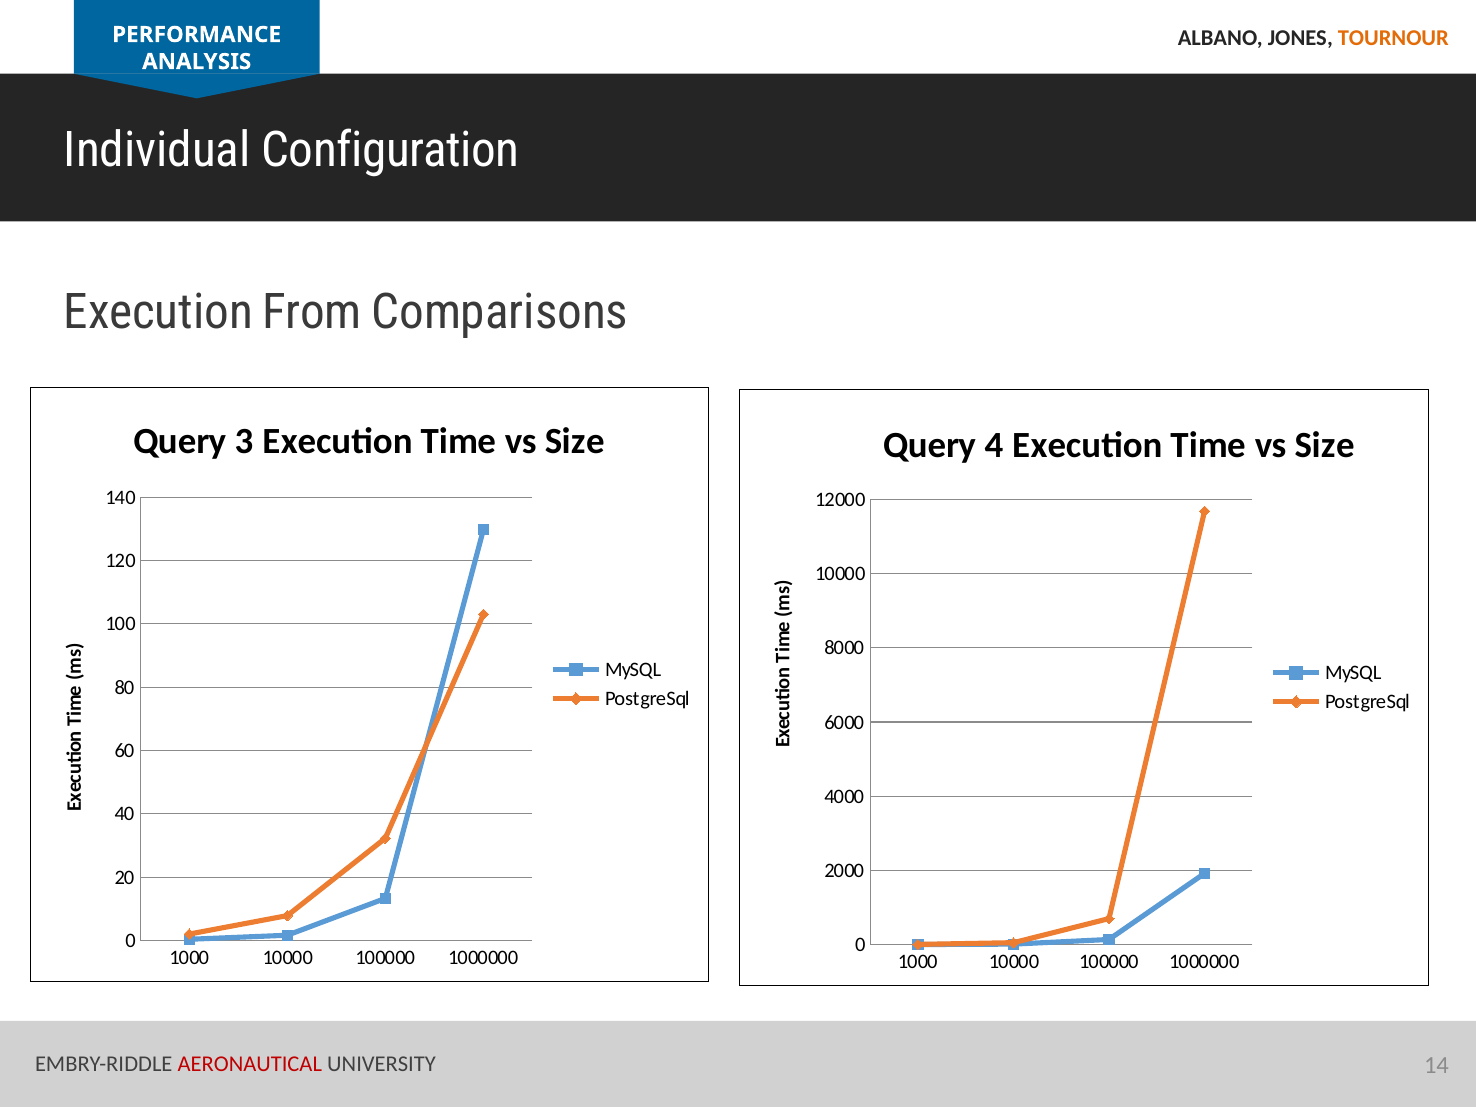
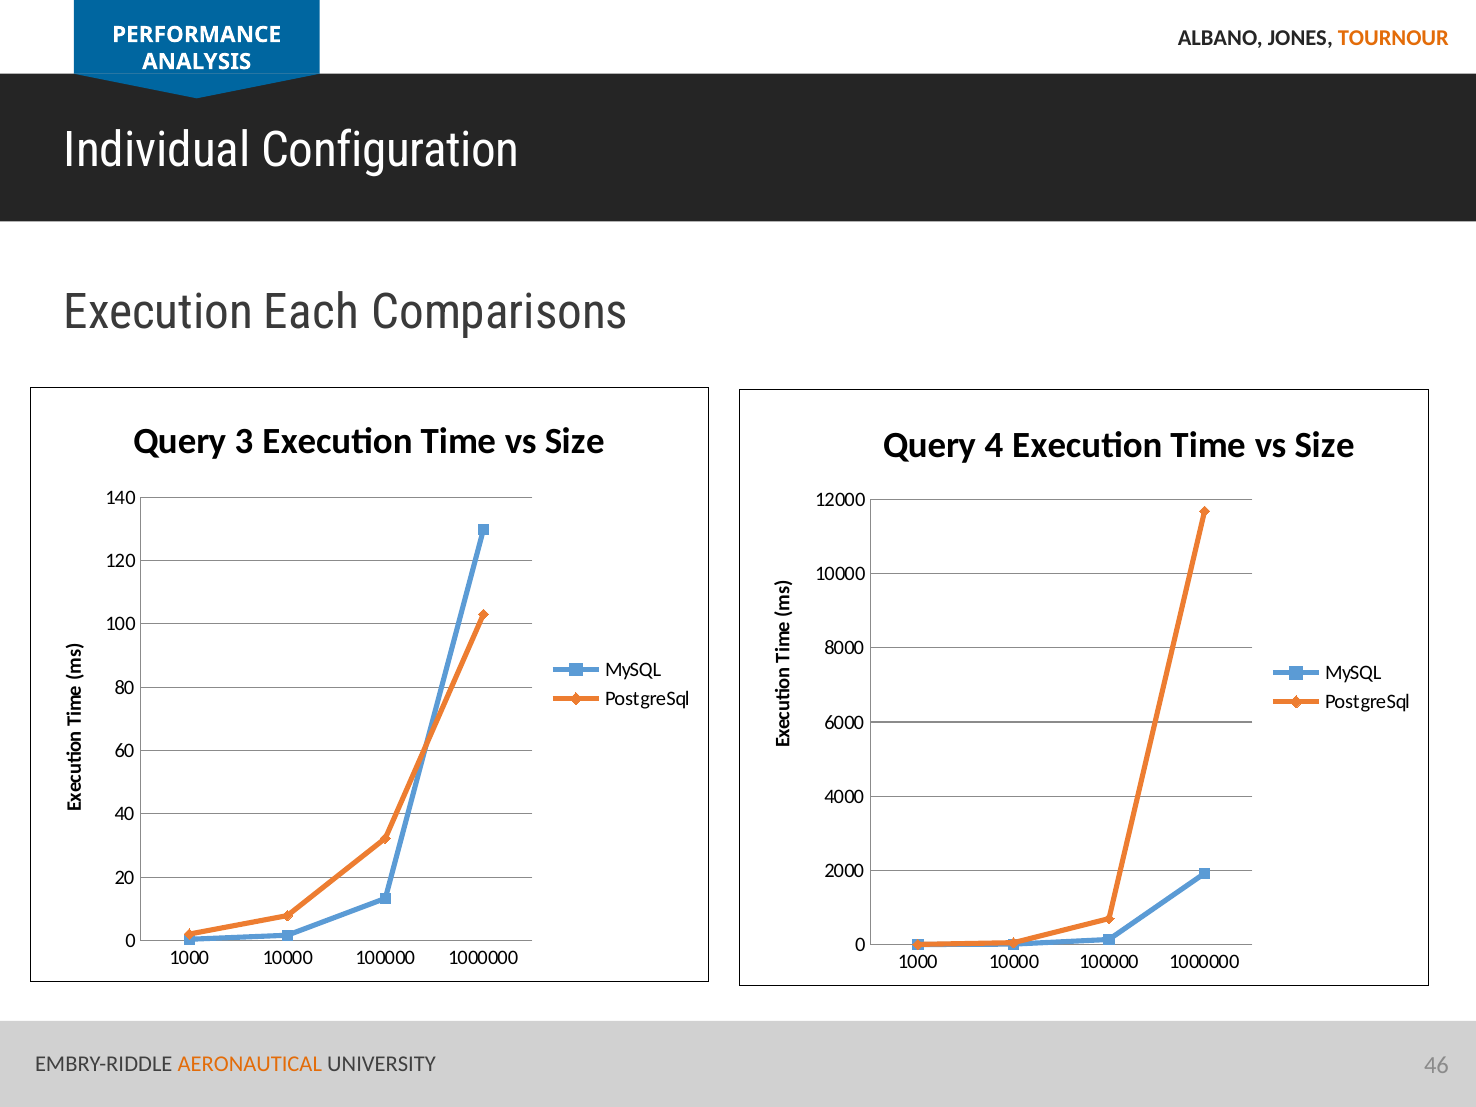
From: From -> Each (311, 312)
AERONAUTICAL colour: red -> orange (250, 1064)
14: 14 -> 46 (1436, 1065)
